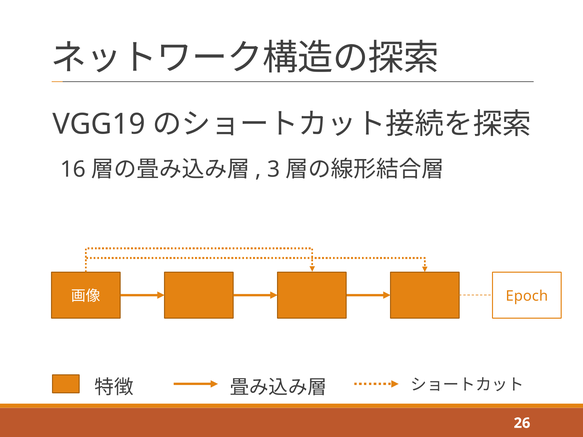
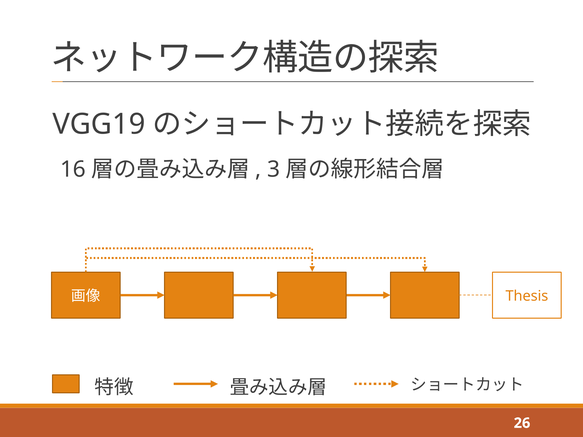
Epoch: Epoch -> Thesis (527, 296)
